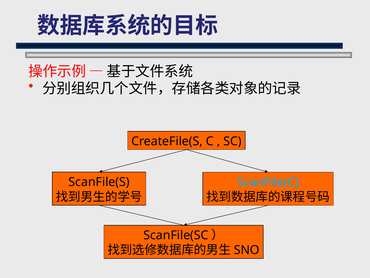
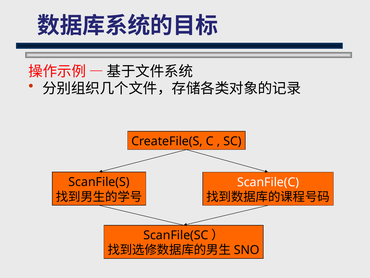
ScanFile(C colour: light blue -> white (268, 182)
